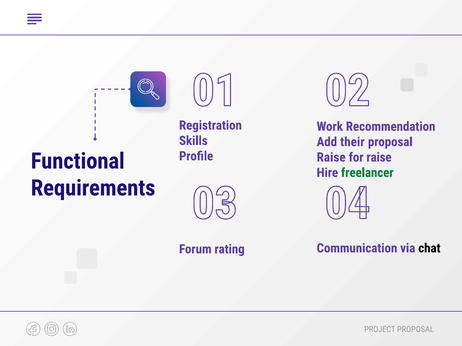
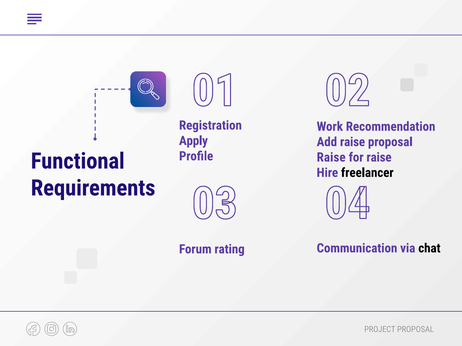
Skills: Skills -> Apply (193, 141)
Add their: their -> raise (353, 142)
freelancer colour: green -> black (367, 173)
